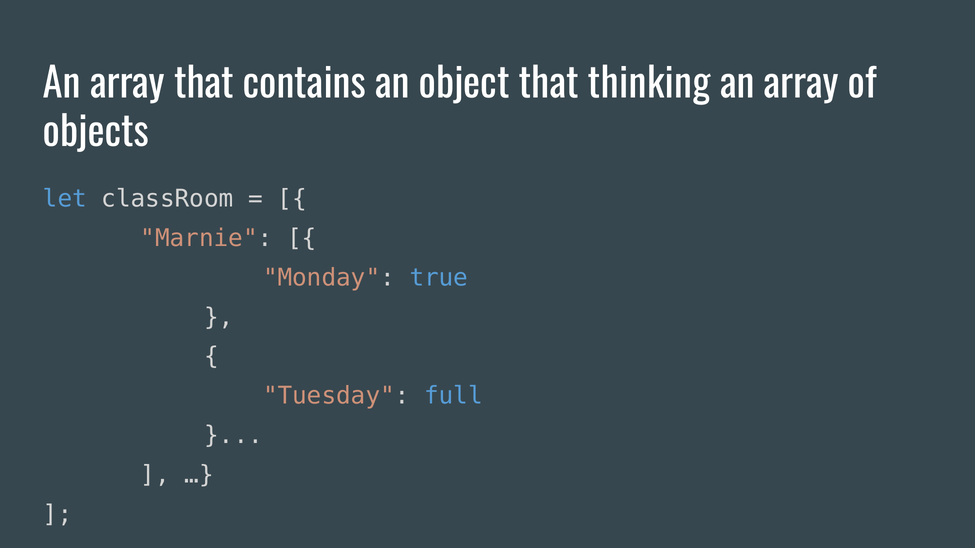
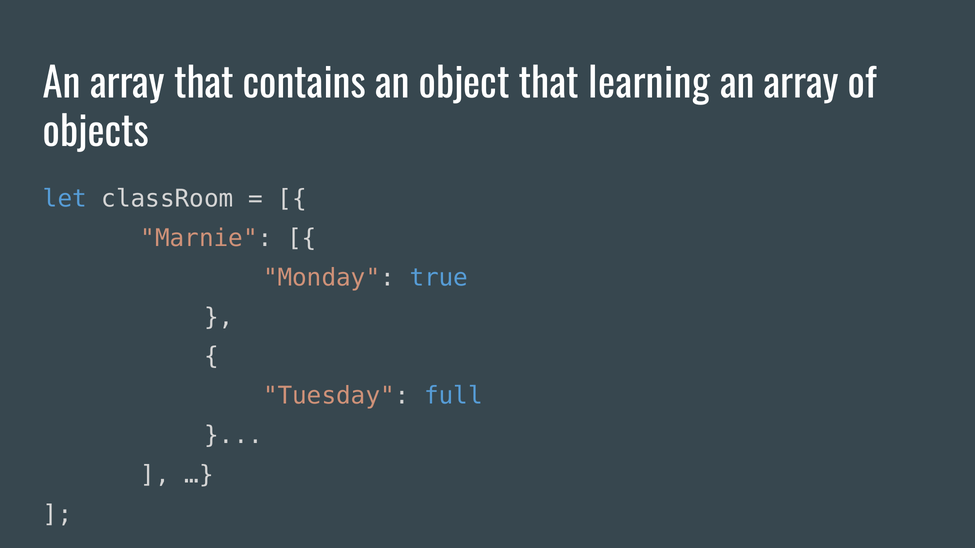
thinking: thinking -> learning (649, 84)
